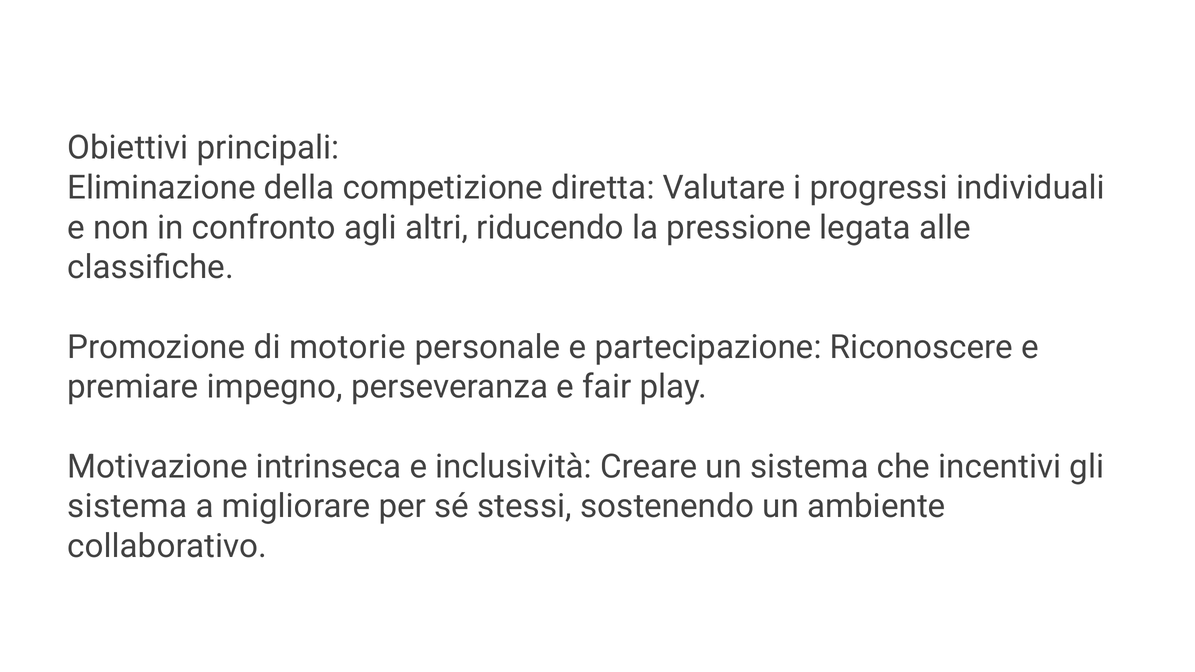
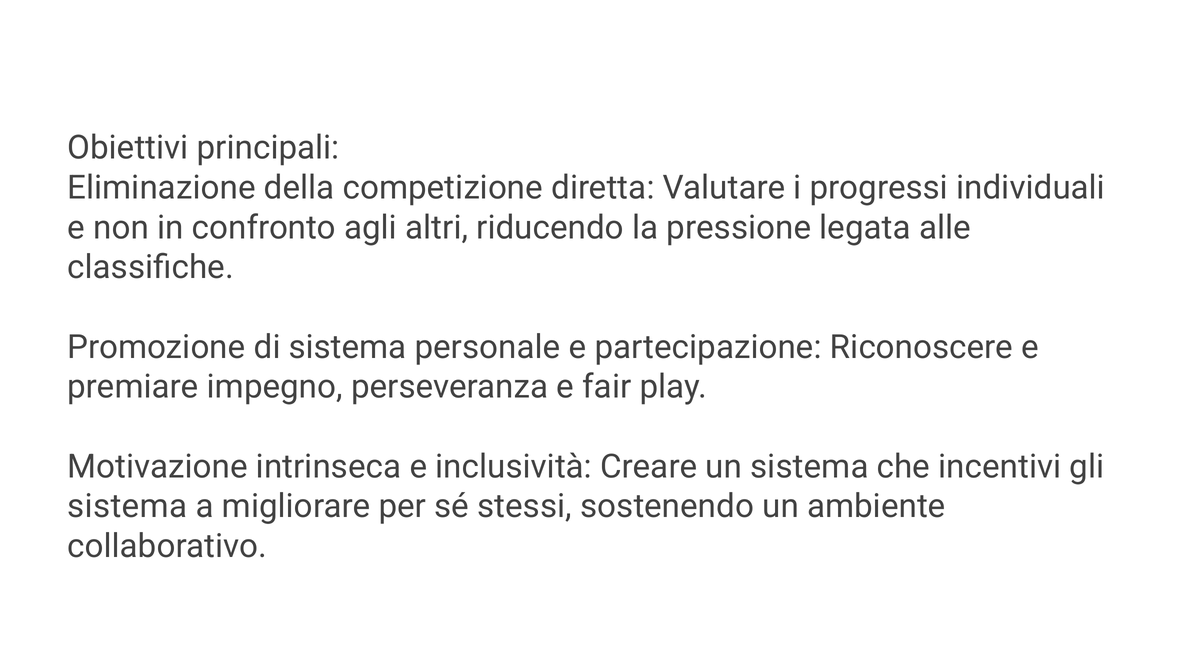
di motorie: motorie -> sistema (348, 347)
